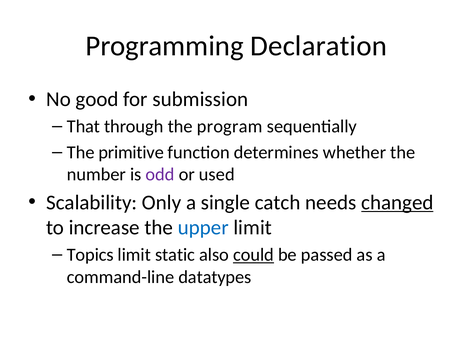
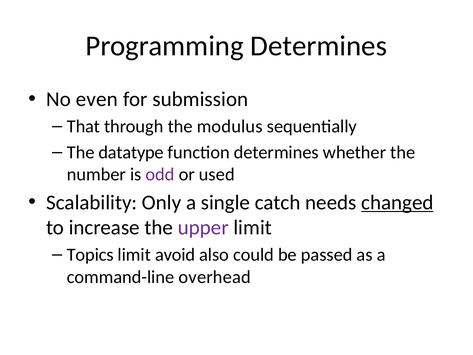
Programming Declaration: Declaration -> Determines (319, 46)
good: good -> even (97, 99)
program: program -> modulus (230, 126)
primitive: primitive -> datatype (131, 152)
upper colour: blue -> purple (203, 228)
static: static -> avoid (175, 255)
could underline: present -> none (254, 255)
datatypes: datatypes -> overhead (215, 277)
